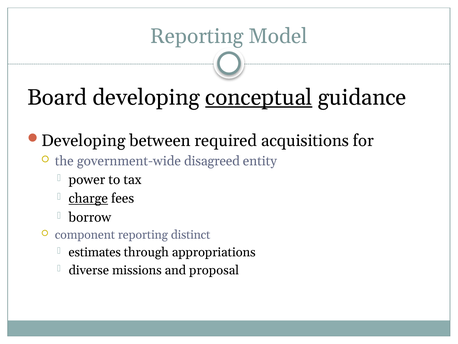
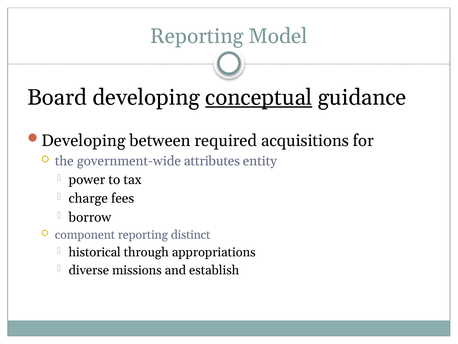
disagreed: disagreed -> attributes (212, 161)
charge underline: present -> none (88, 198)
estimates: estimates -> historical (95, 252)
proposal: proposal -> establish (214, 270)
